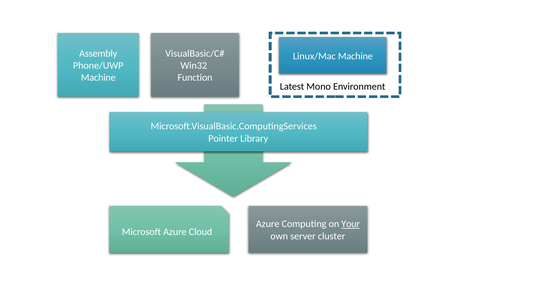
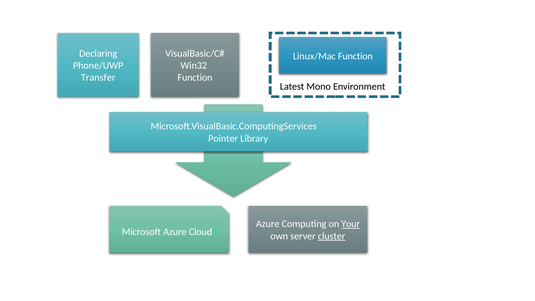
Assembly: Assembly -> Declaring (98, 54)
Linux/Mac Machine: Machine -> Function (355, 56)
Machine: Machine -> Transfer (98, 78)
cluster underline: none -> present (332, 236)
